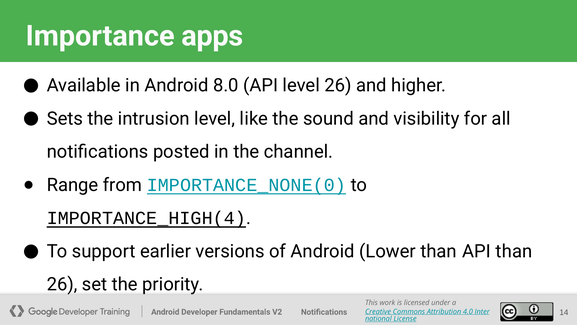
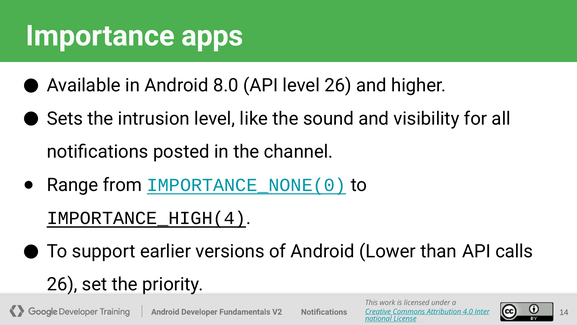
API than: than -> calls (514, 251)
